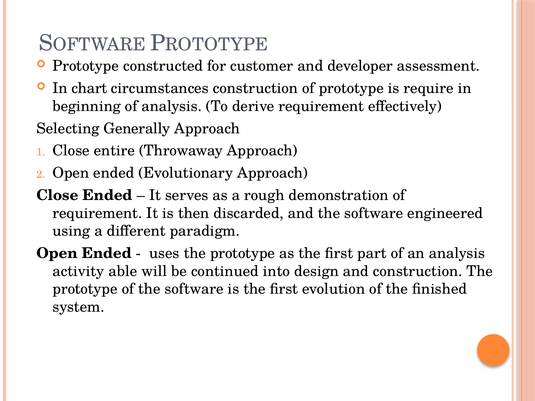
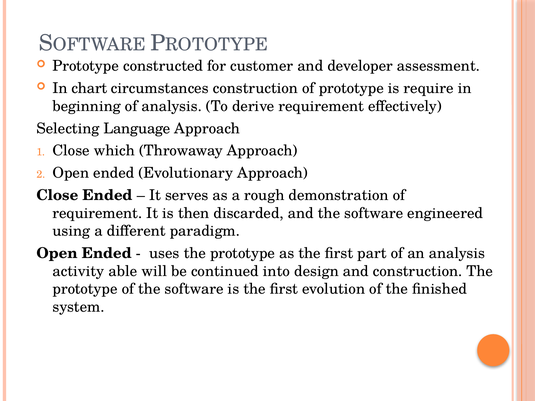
Generally: Generally -> Language (137, 129)
entire: entire -> which (114, 151)
